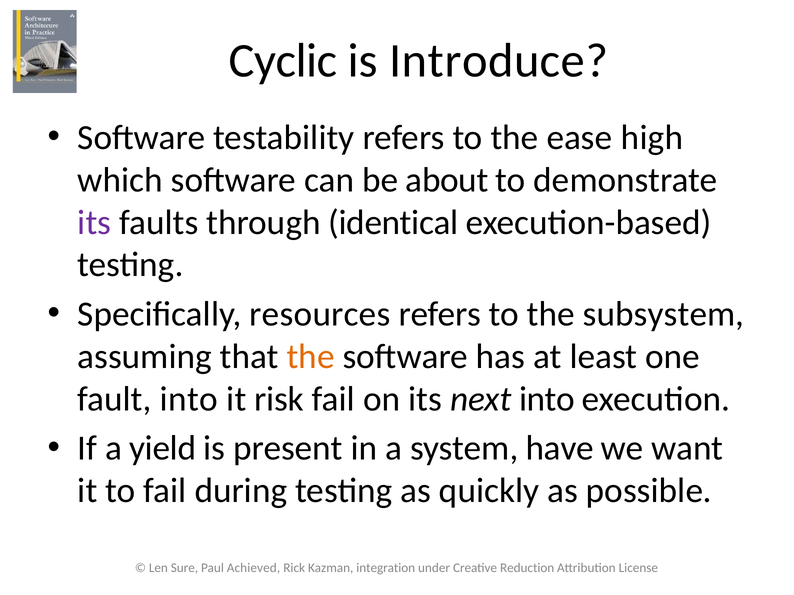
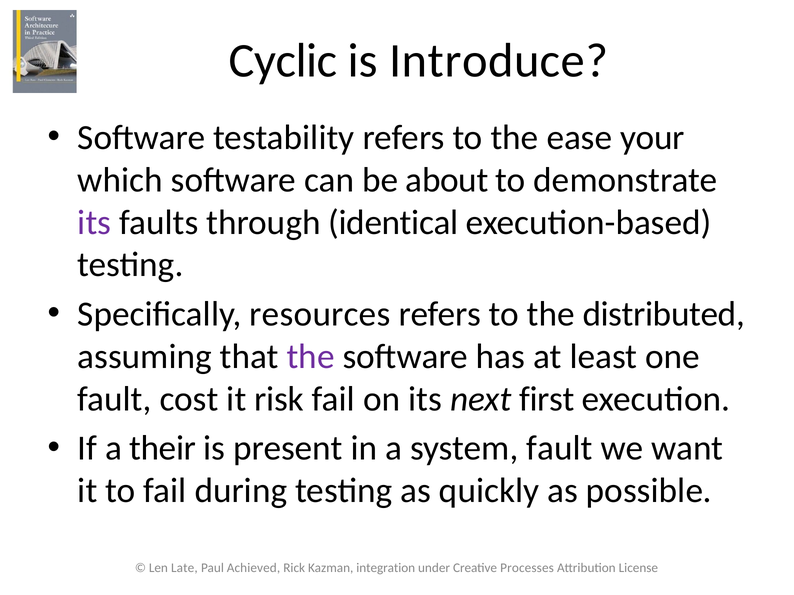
high: high -> your (652, 138)
subsystem: subsystem -> distributed (664, 314)
the colour: orange -> purple (311, 357)
fault into: into -> cost (189, 399)
next into: into -> first (547, 399)
yield: yield -> their (163, 449)
system have: have -> fault (559, 449)
Sure: Sure -> Late (184, 569)
Reduction: Reduction -> Processes (527, 569)
